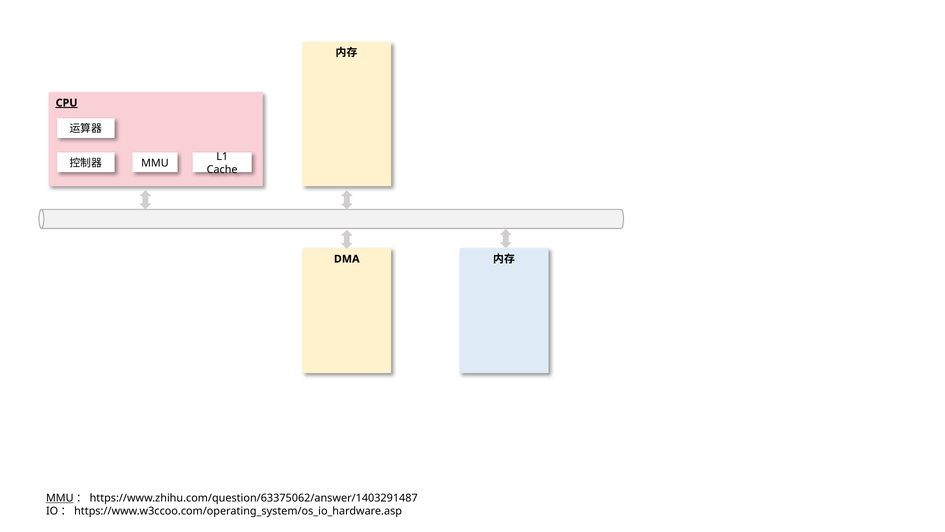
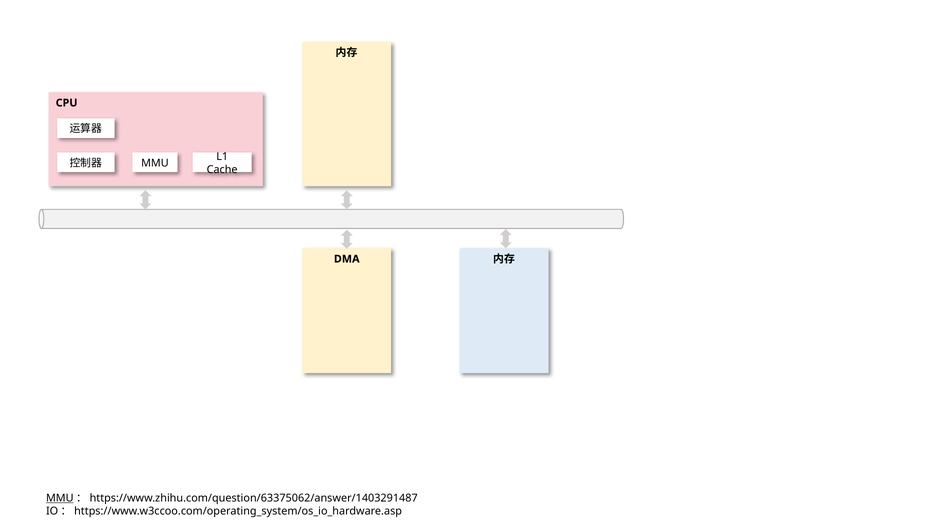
CPU underline: present -> none (67, 103)
